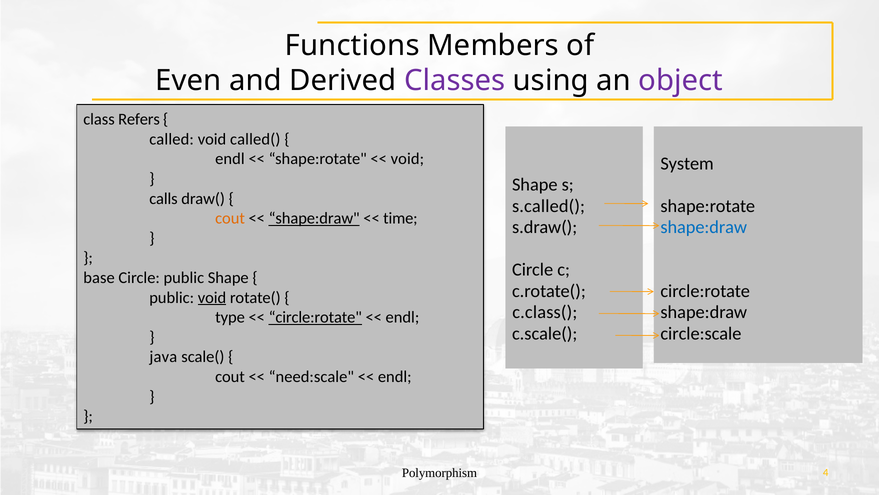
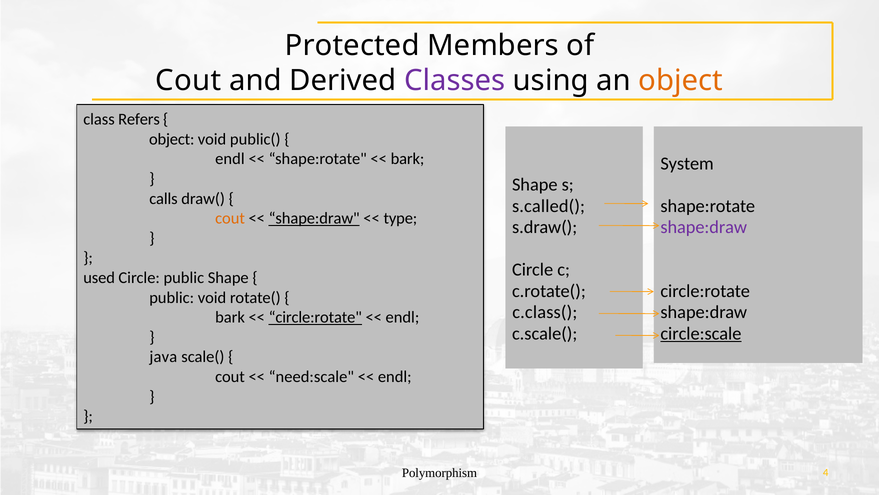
Functions: Functions -> Protected (352, 45)
Even: Even -> Cout (188, 81)
object colour: purple -> orange (681, 81)
called: called -> object (172, 139)
called(: called( -> public( (255, 139)
void: void -> bark (408, 159)
time: time -> type (400, 218)
shape:draw colour: blue -> purple (704, 227)
base: base -> used (99, 278)
void underline: present -> none (212, 297)
type: type -> bark (230, 317)
circle:scale underline: none -> present (701, 333)
